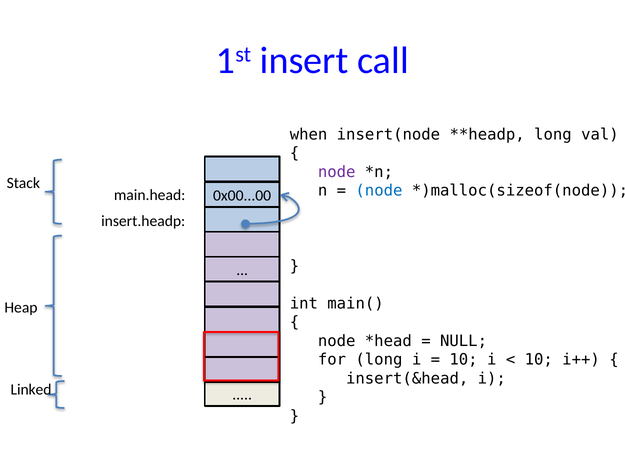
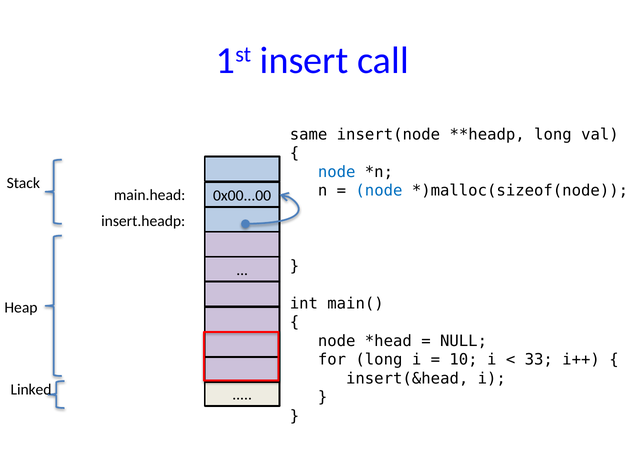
when: when -> same (309, 134)
node colour: purple -> blue (337, 172)
10: 10 -> 33 (539, 359)
